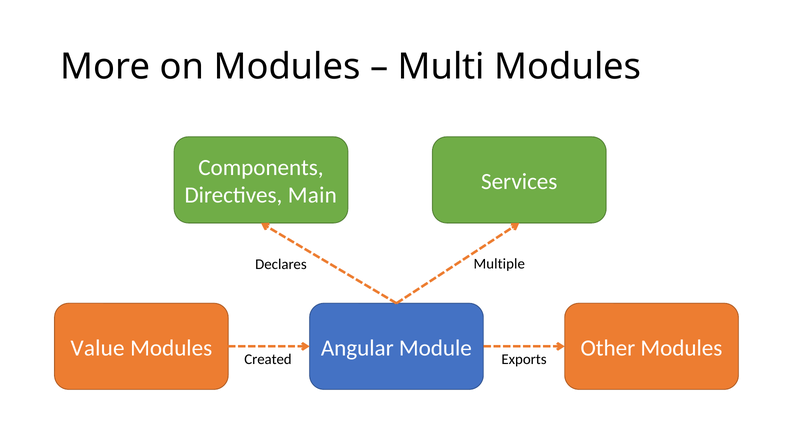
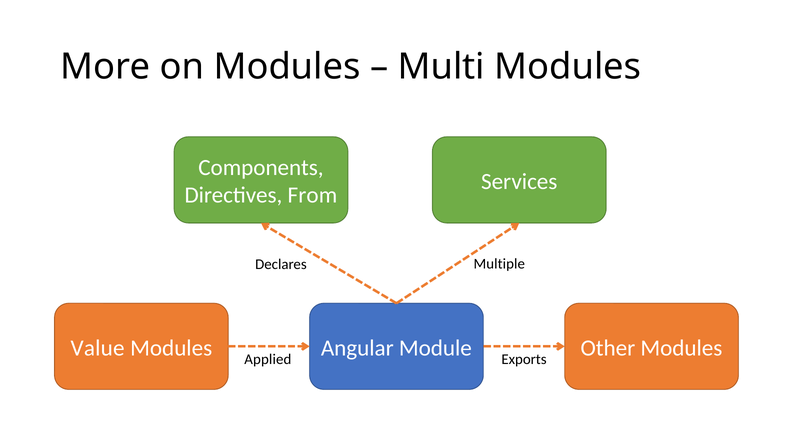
Main: Main -> From (312, 195)
Created: Created -> Applied (268, 359)
